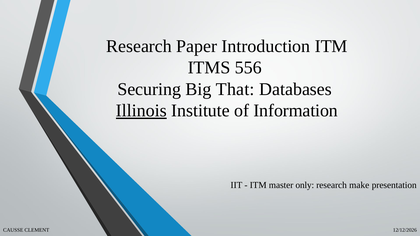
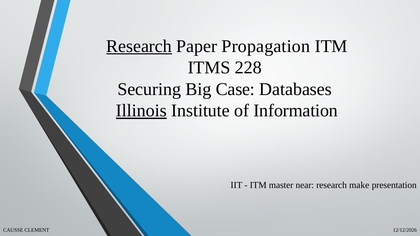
Research underline: none -> present (139, 46)
Introduction: Introduction -> Propagation (266, 46)
556: 556 -> 228 (248, 68)
That: That -> Case (235, 89)
only: only -> near (305, 185)
